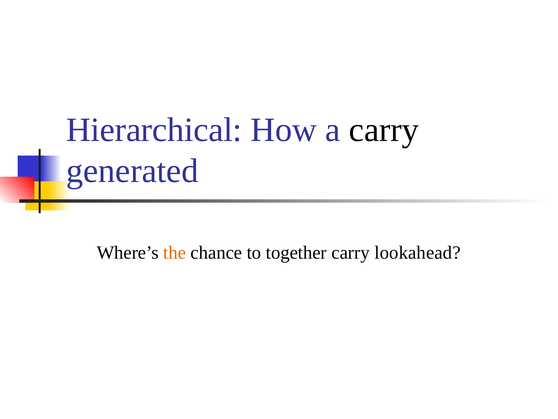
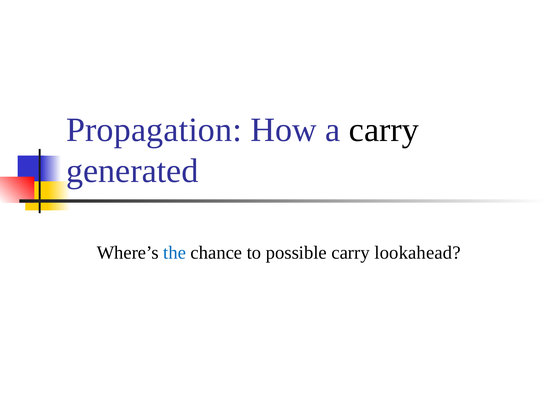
Hierarchical: Hierarchical -> Propagation (154, 130)
the colour: orange -> blue (175, 252)
together: together -> possible (296, 252)
